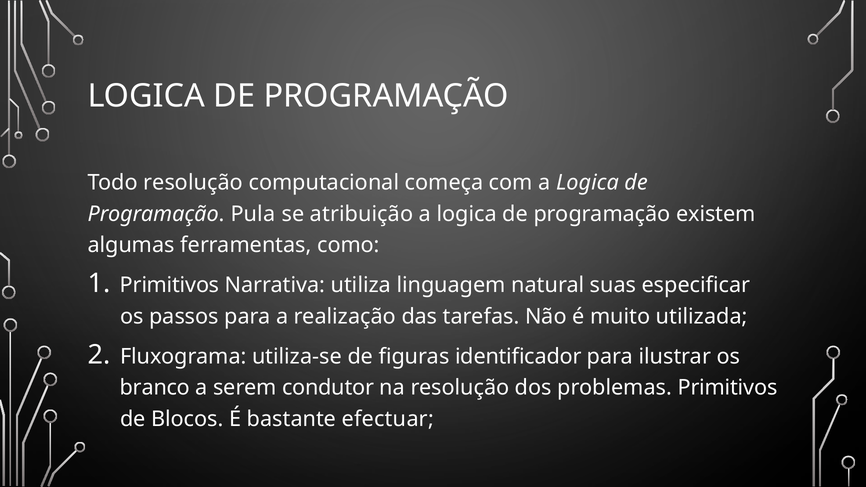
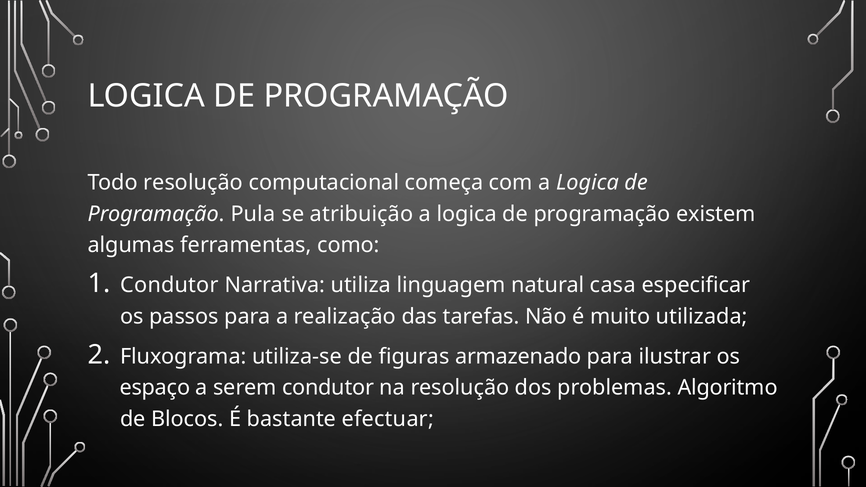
Primitivos: Primitivos -> Condutor (169, 285)
suas: suas -> casa (613, 285)
identificador: identificador -> armazenado (518, 357)
branco: branco -> espaço (155, 388)
problemas Primitivos: Primitivos -> Algoritmo (728, 388)
